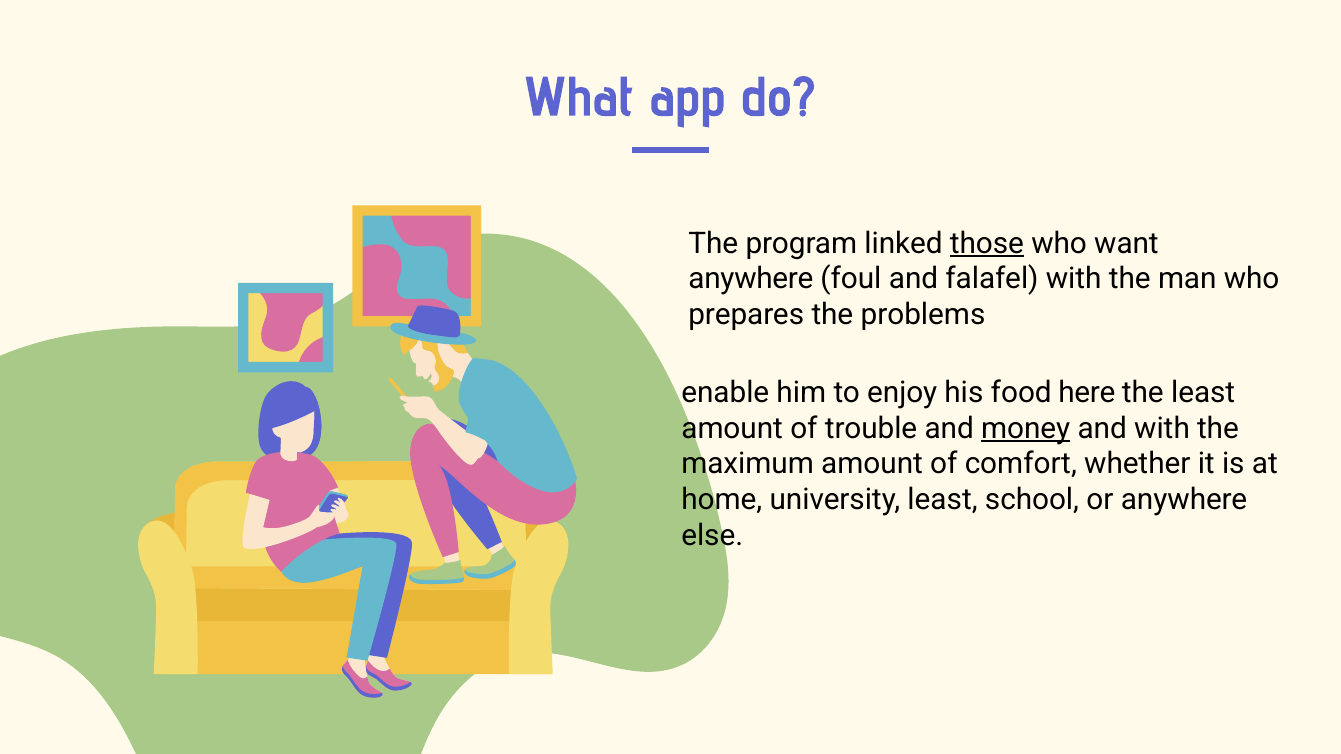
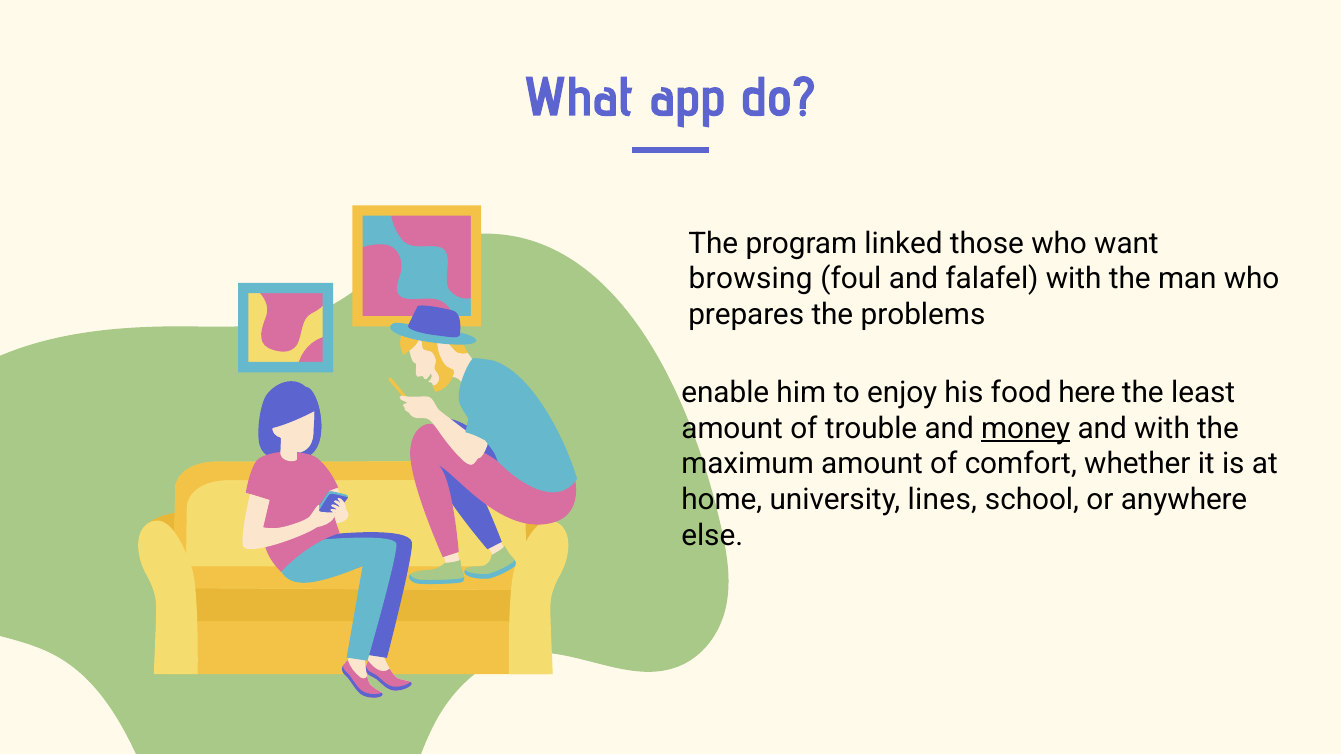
those underline: present -> none (987, 243)
anywhere: anywhere -> browsing (751, 279)
university least: least -> lines (942, 500)
